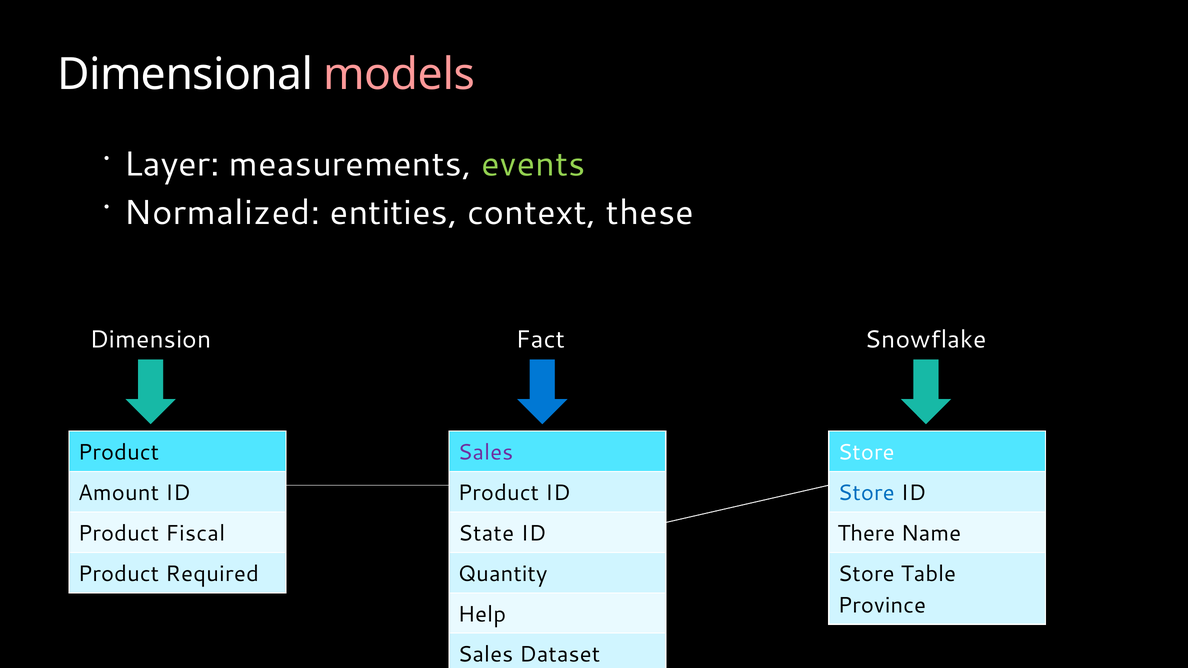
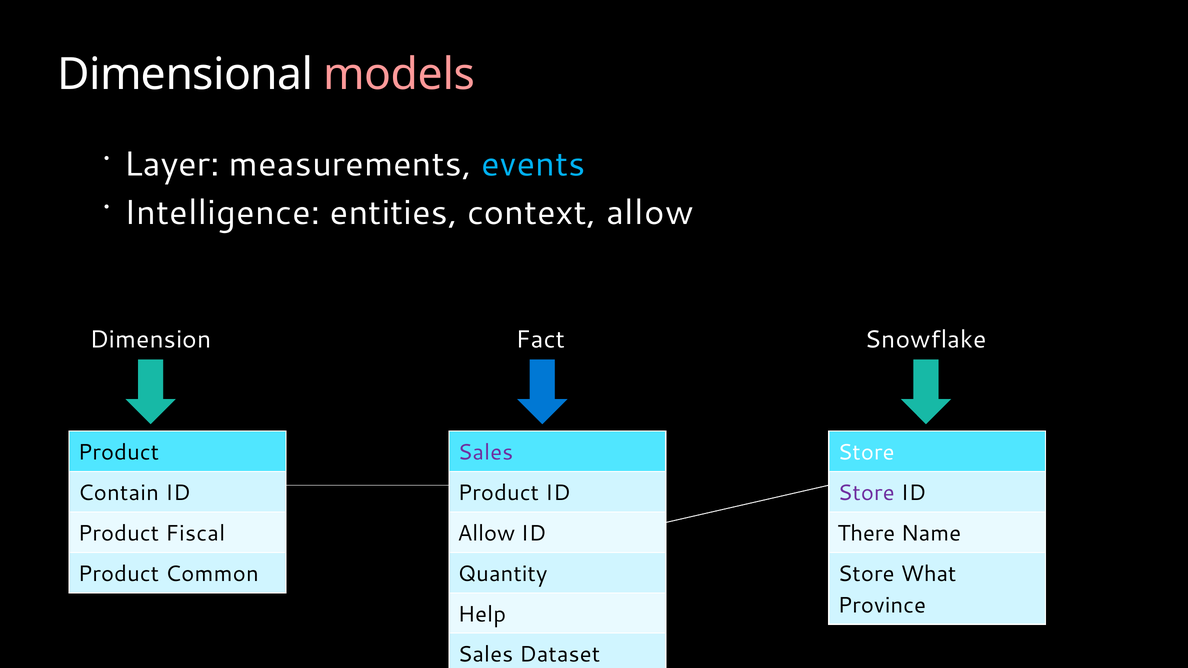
events colour: light green -> light blue (533, 164)
Normalized: Normalized -> Intelligence (222, 213)
context these: these -> allow (650, 213)
Amount: Amount -> Contain (118, 493)
Store colour: blue -> purple (866, 493)
State: State -> Allow (486, 534)
Required: Required -> Common (212, 574)
Table: Table -> What (928, 574)
